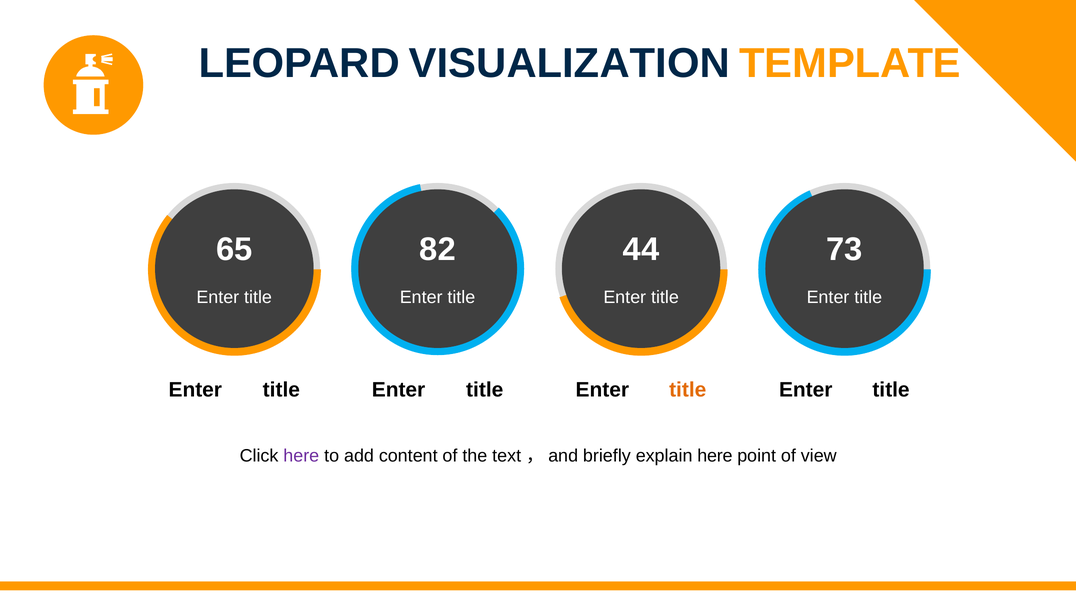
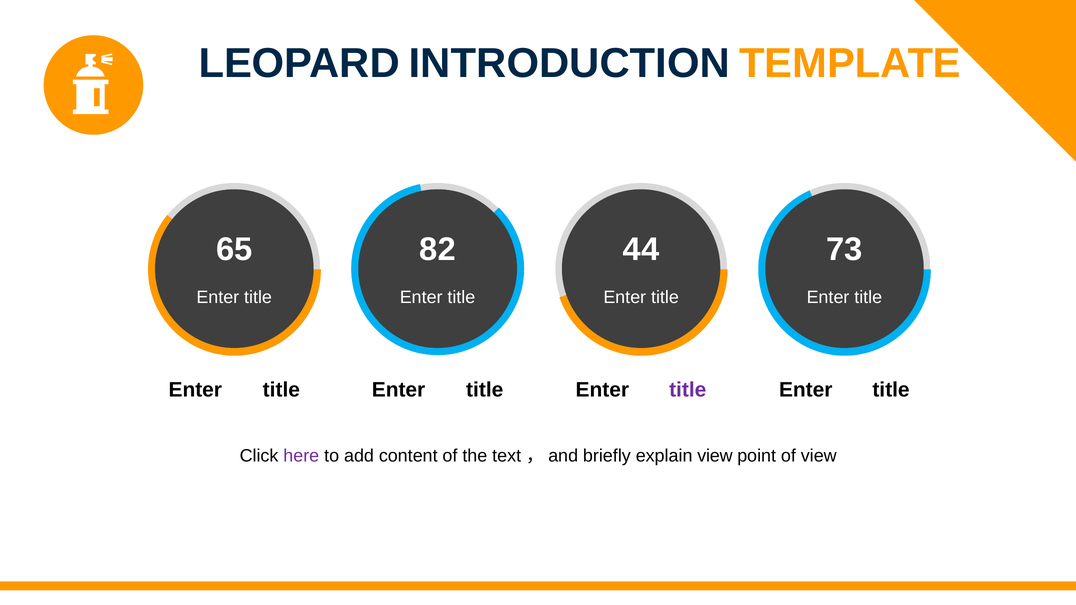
VISUALIZATION: VISUALIZATION -> INTRODUCTION (569, 63)
title colour: orange -> purple (688, 390)
explain here: here -> view (715, 456)
